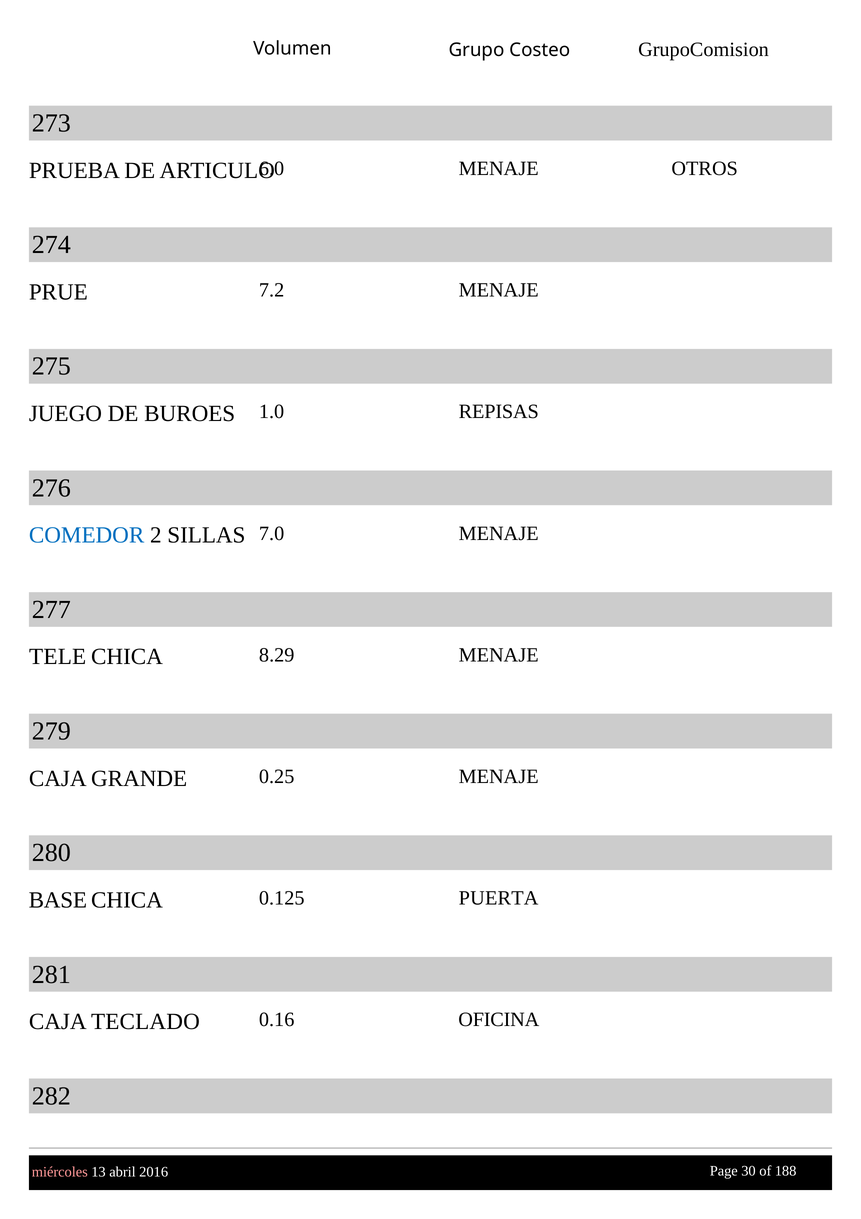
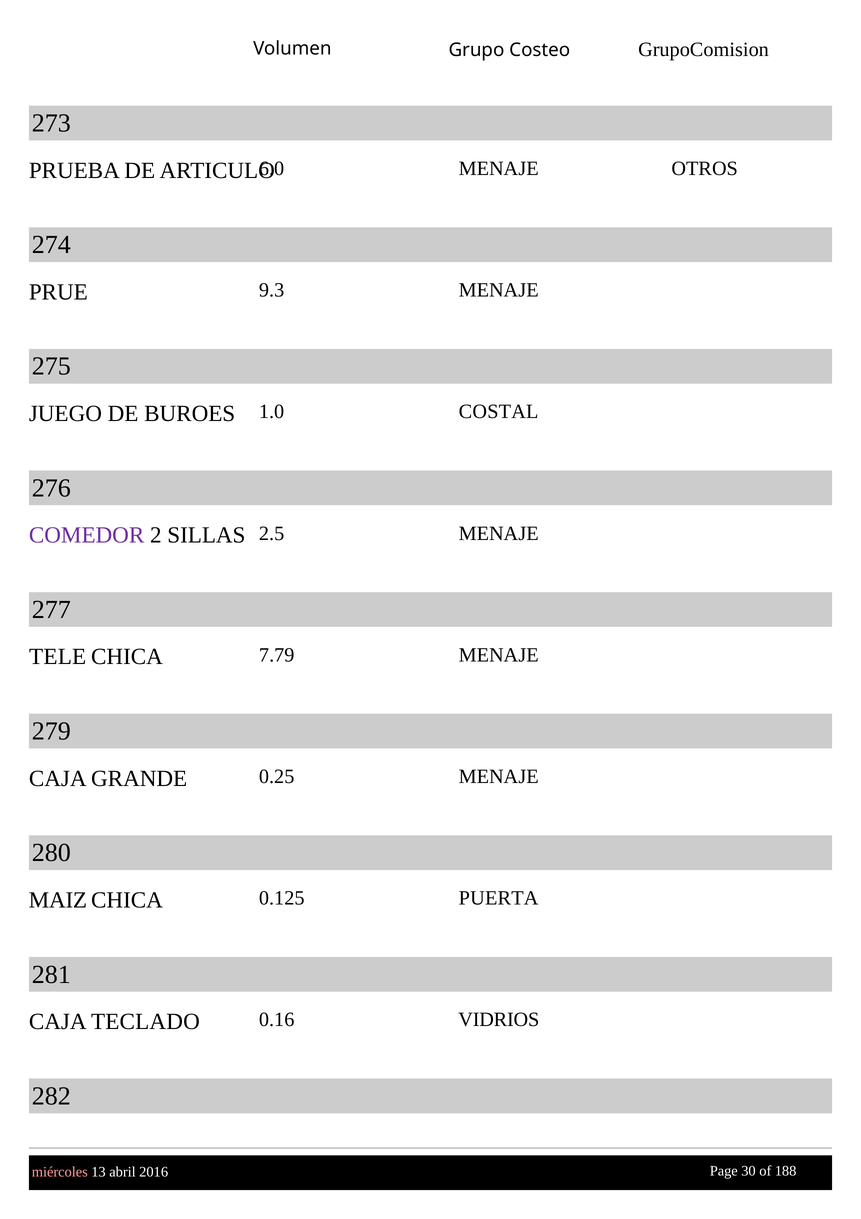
7.2: 7.2 -> 9.3 (272, 290)
REPISAS: REPISAS -> COSTAL (499, 412)
COMEDOR colour: blue -> purple (87, 535)
7.0: 7.0 -> 2.5 (272, 533)
8.29: 8.29 -> 7.79 (277, 655)
BASE: BASE -> MAIZ (58, 900)
OFICINA: OFICINA -> VIDRIOS (499, 1019)
